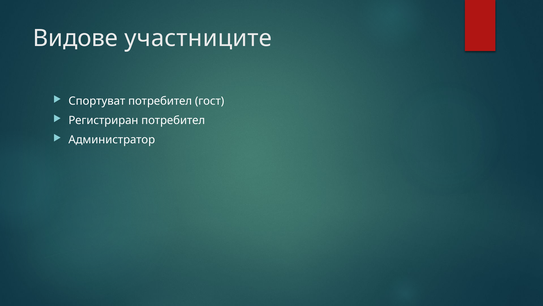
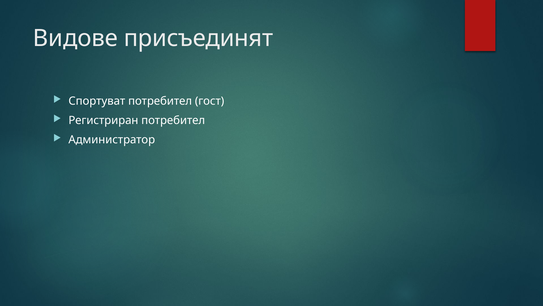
участниците: участниците -> присъединят (198, 38)
